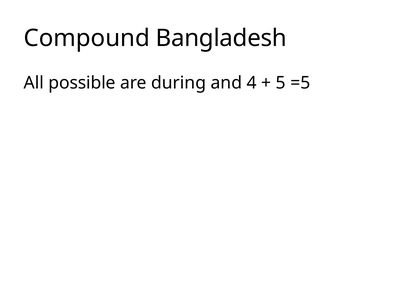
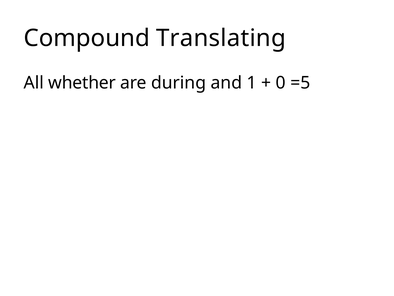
Bangladesh: Bangladesh -> Translating (221, 38)
possible: possible -> whether (82, 83)
4: 4 -> 1 (252, 83)
5: 5 -> 0 (281, 83)
